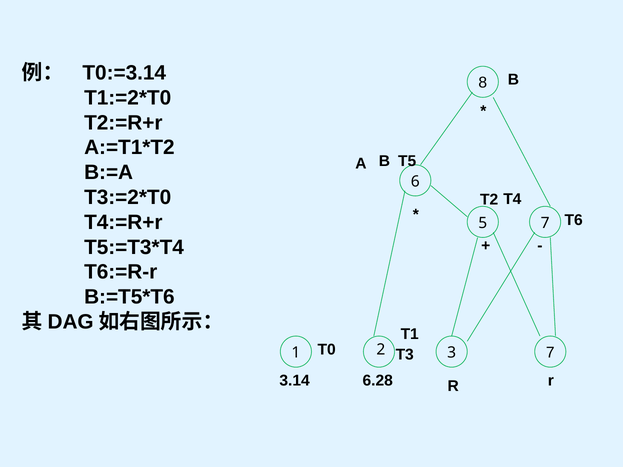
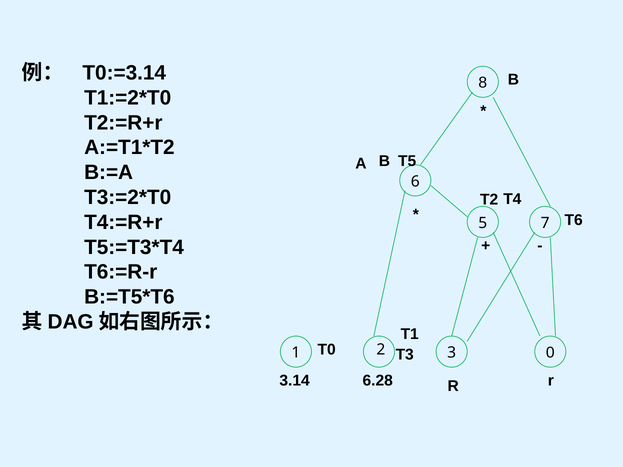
3 7: 7 -> 0 (550, 353)
